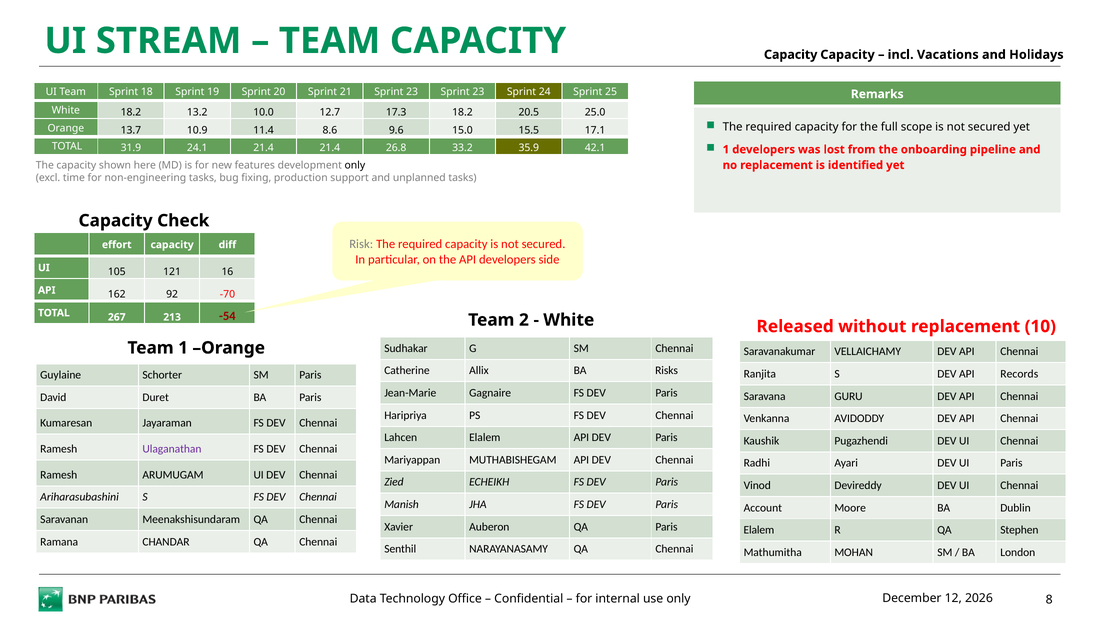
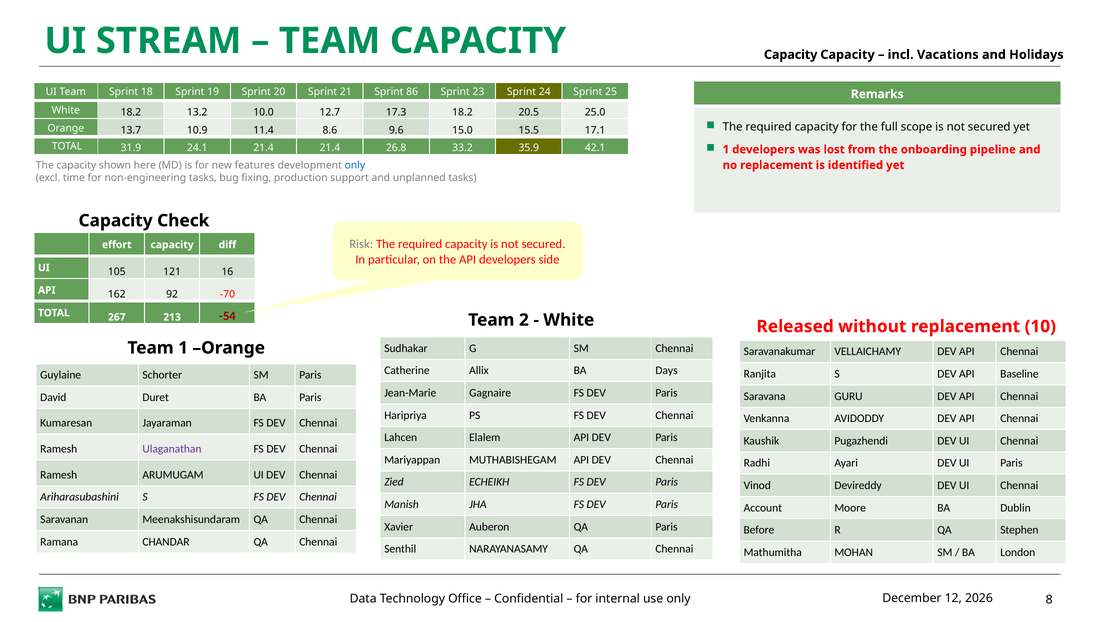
21 Sprint 23: 23 -> 86 (412, 92)
only colour: black -> blue (355, 165)
Risks: Risks -> Days (667, 371)
Records: Records -> Baseline (1019, 374)
Elalem: Elalem -> Before (759, 530)
